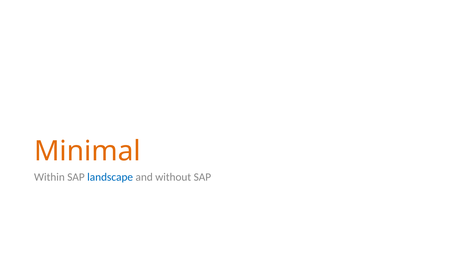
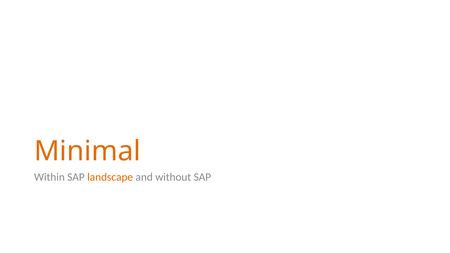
landscape colour: blue -> orange (110, 177)
